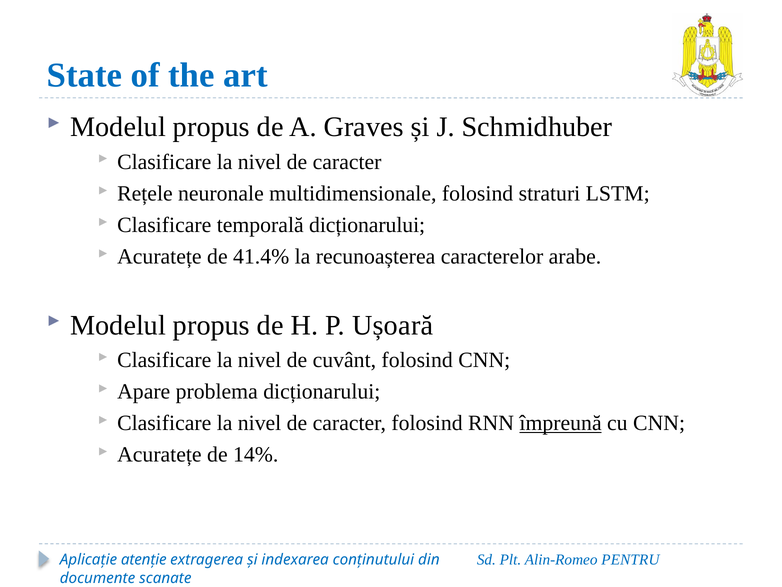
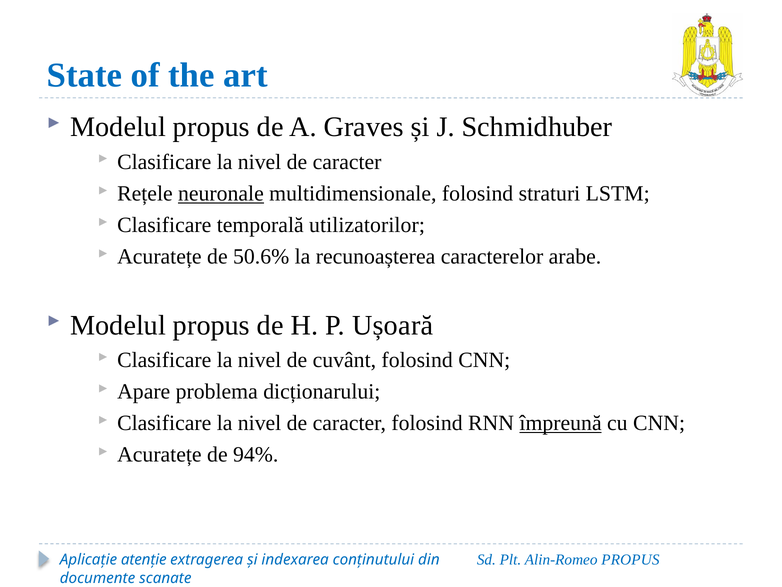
neuronale underline: none -> present (221, 193)
temporală dicționarului: dicționarului -> utilizatorilor (367, 225)
41.4%: 41.4% -> 50.6% (261, 256)
14%: 14% -> 94% (256, 454)
Alin-Romeo PENTRU: PENTRU -> PROPUS (630, 559)
